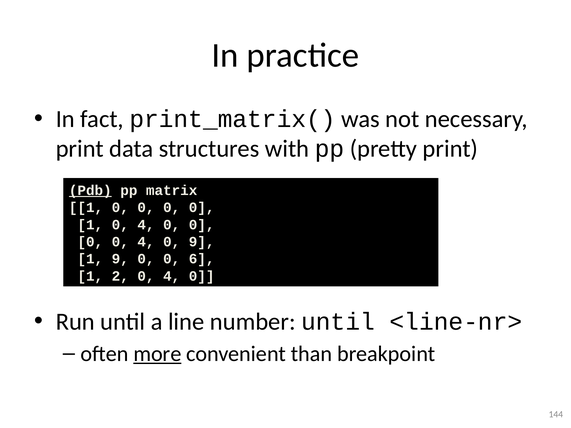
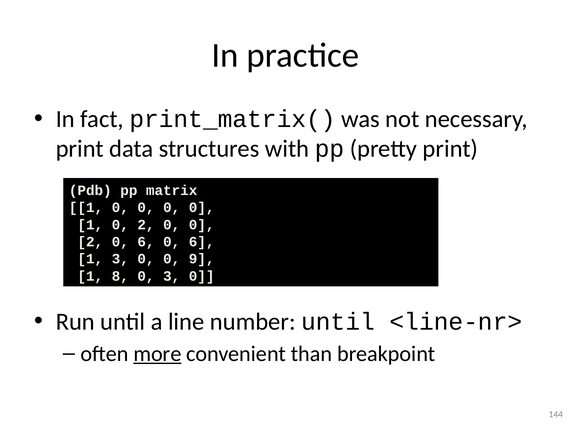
Pdb underline: present -> none (90, 191)
1 0 4: 4 -> 2 (146, 225)
0: 0 -> 2 (90, 242)
4: 4 -> 6 (146, 242)
9: 9 -> 6 (202, 242)
1 9: 9 -> 3 (120, 259)
6: 6 -> 9 (202, 259)
2: 2 -> 8 (120, 276)
4: 4 -> 3 (172, 276)
